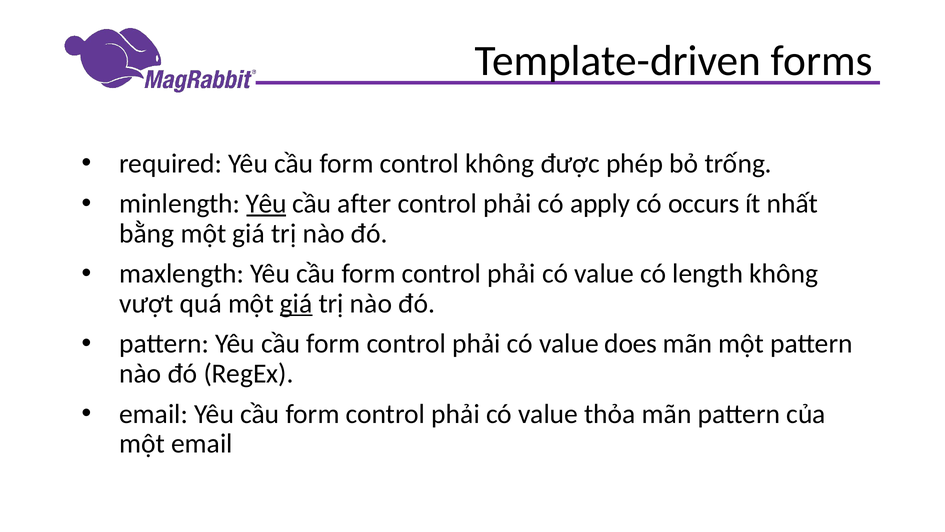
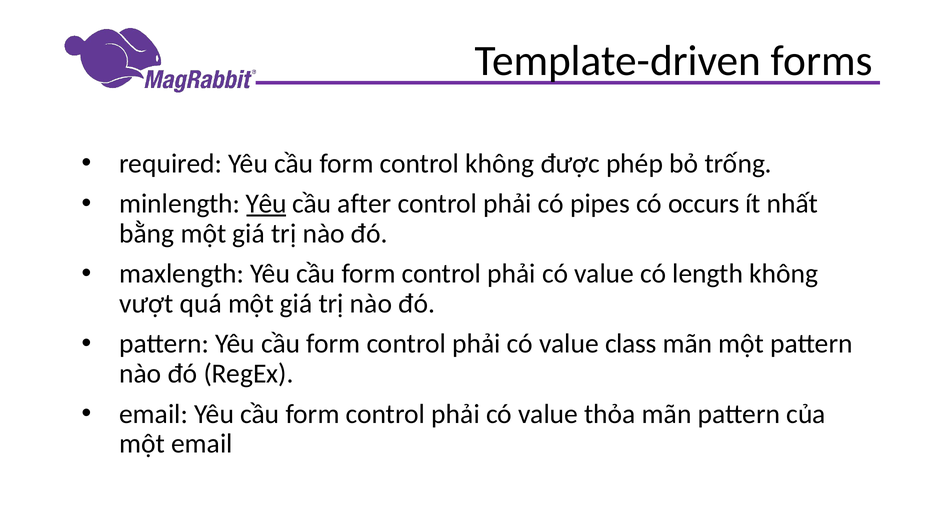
apply: apply -> pipes (600, 204)
giá underline: present -> none (296, 303)
does: does -> class (631, 344)
